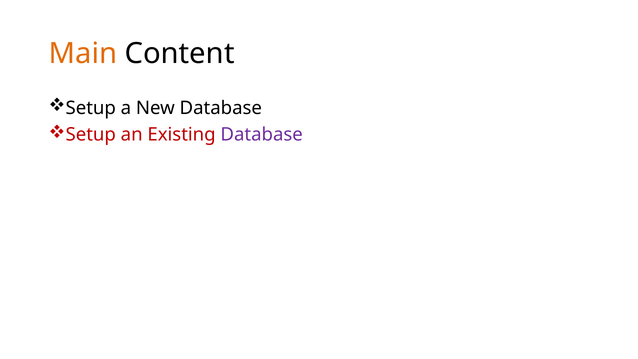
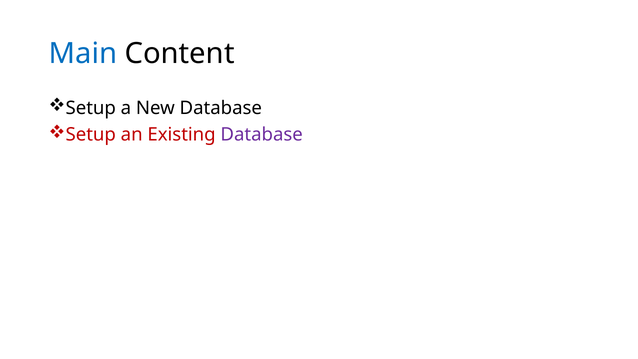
Main colour: orange -> blue (83, 54)
